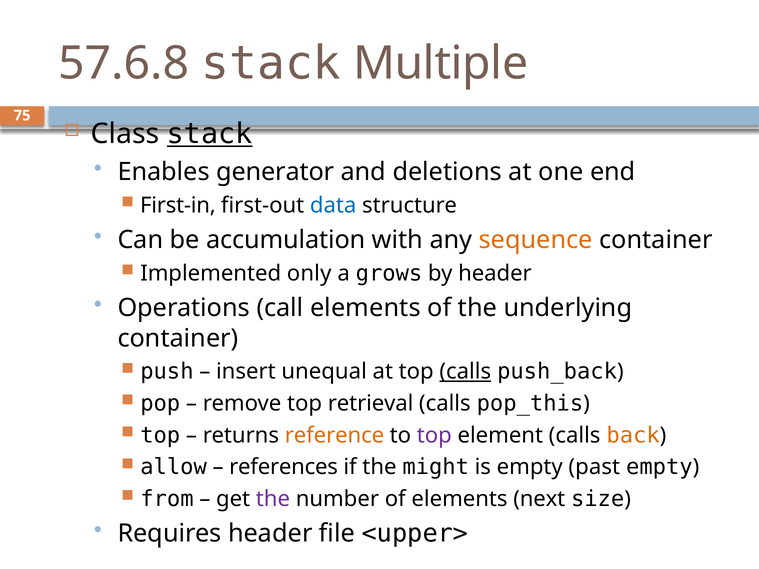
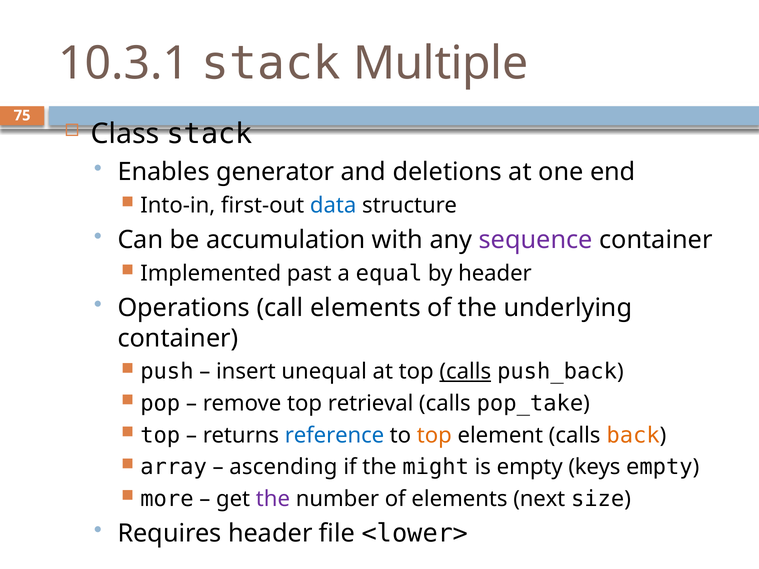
57.6.8: 57.6.8 -> 10.3.1 (124, 63)
stack underline: present -> none (210, 134)
First-in: First-in -> Into-in (178, 206)
sequence colour: orange -> purple (536, 240)
only: only -> past (309, 273)
grows: grows -> equal (389, 273)
pop_this: pop_this -> pop_take (530, 404)
reference colour: orange -> blue (334, 435)
top colour: purple -> orange (434, 435)
allow: allow -> array (174, 467)
references: references -> ascending (283, 467)
past: past -> keys (594, 467)
from: from -> more (167, 499)
<upper>: <upper> -> <lower> (415, 534)
